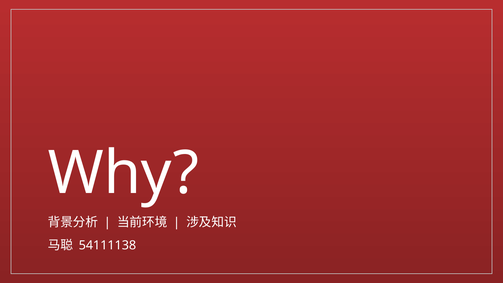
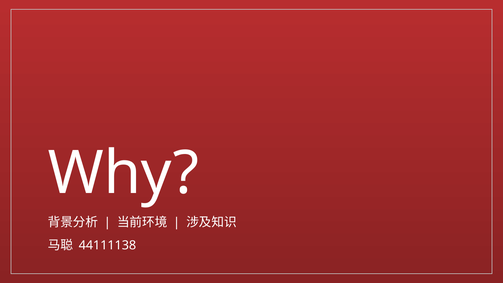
54111138: 54111138 -> 44111138 (107, 245)
